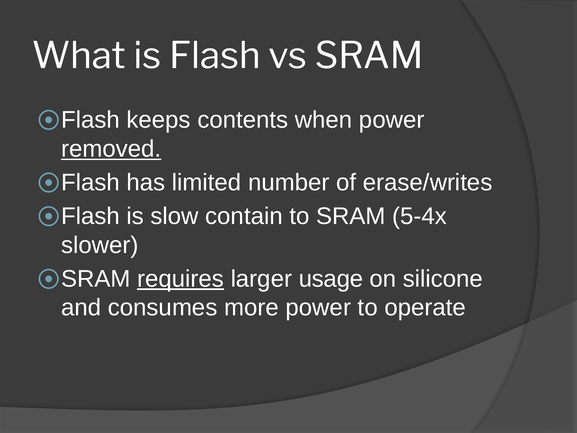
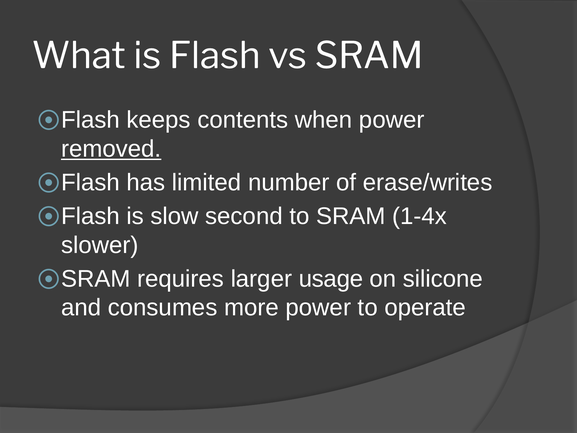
contain: contain -> second (244, 216)
5-4x: 5-4x -> 1-4x (420, 216)
requires underline: present -> none (181, 279)
